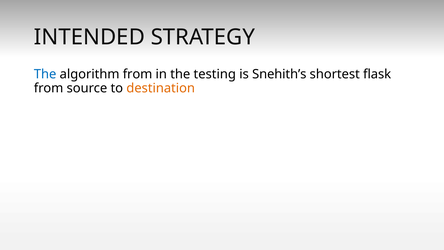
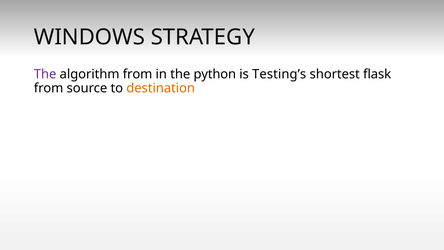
INTENDED: INTENDED -> WINDOWS (89, 37)
The colour: blue -> purple (45, 74)
testing: testing -> python (215, 74)
Snehith’s: Snehith’s -> Testing’s (279, 74)
